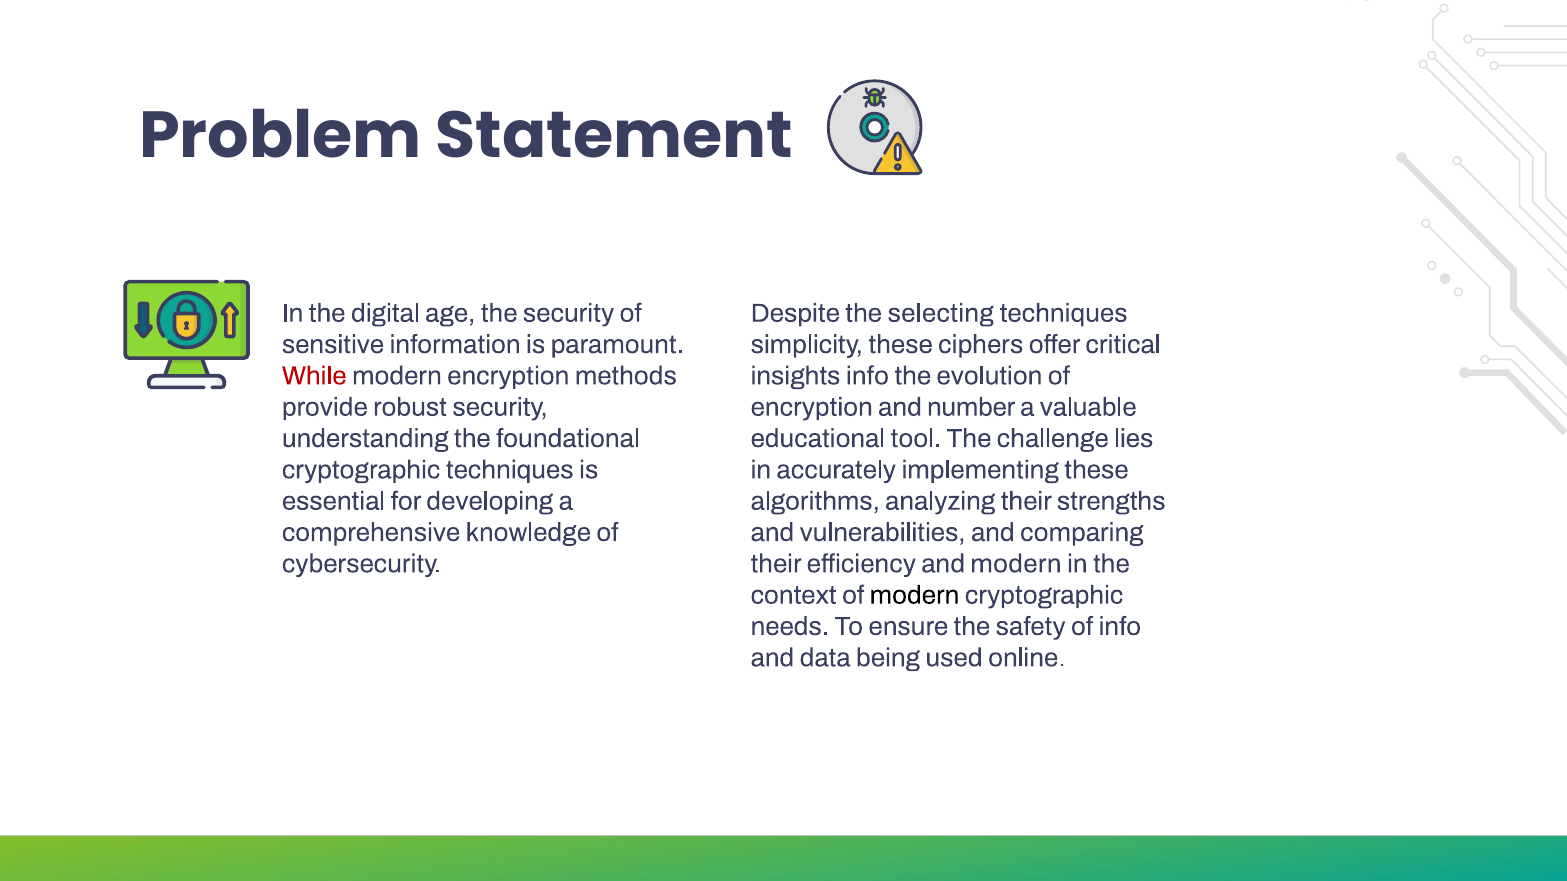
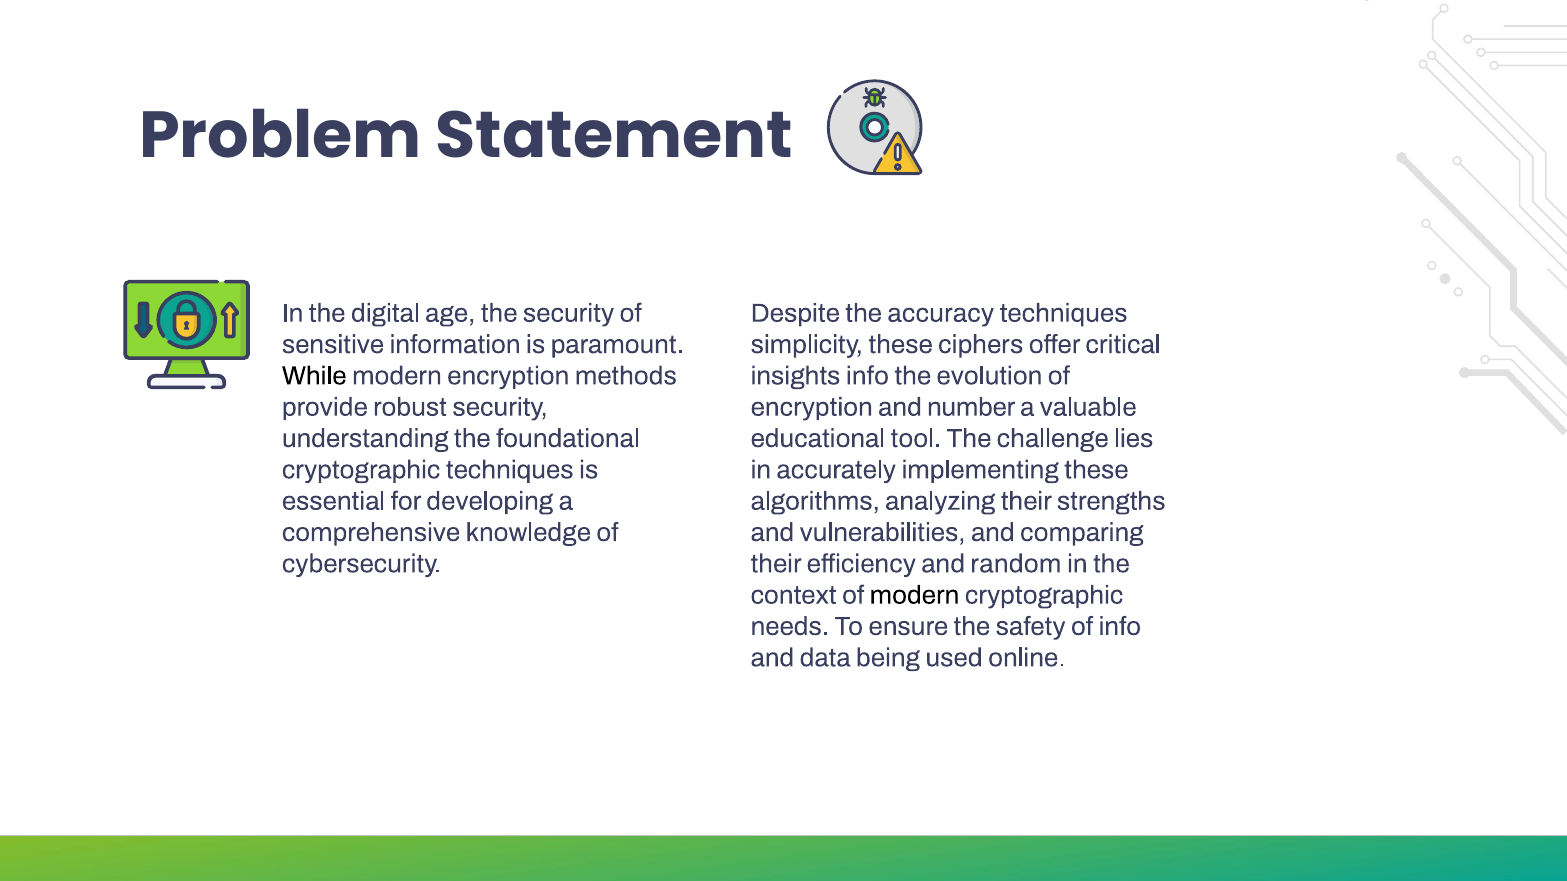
selecting: selecting -> accuracy (941, 313)
While colour: red -> black (314, 376)
and modern: modern -> random (1016, 564)
